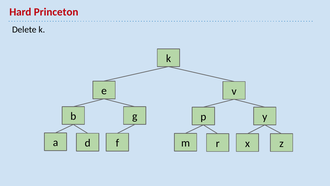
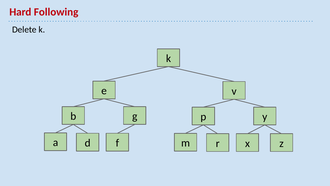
Princeton: Princeton -> Following (56, 12)
